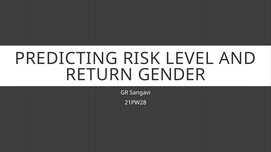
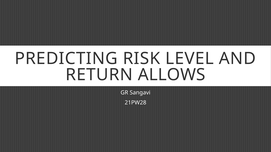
GENDER: GENDER -> ALLOWS (172, 75)
